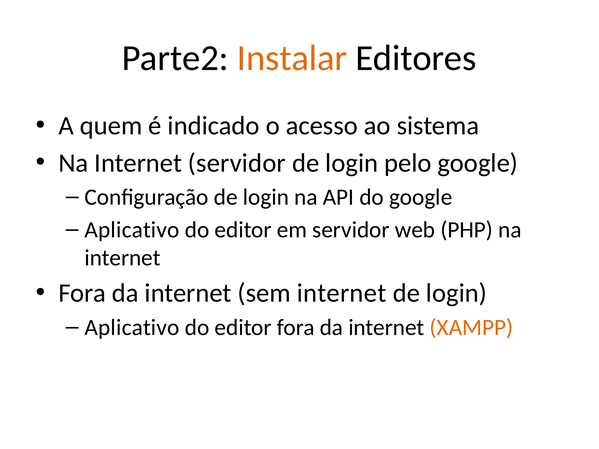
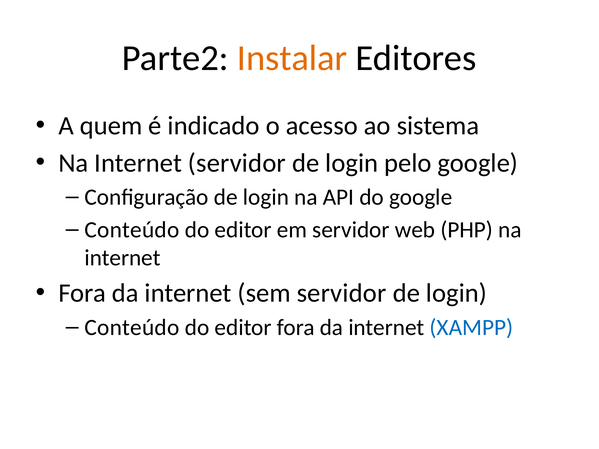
Aplicativo: Aplicativo -> Conteúdo (132, 230)
sem internet: internet -> servidor (342, 293)
Aplicativo: Aplicativo -> Conteúdo (132, 328)
XAMPP colour: orange -> blue (471, 328)
